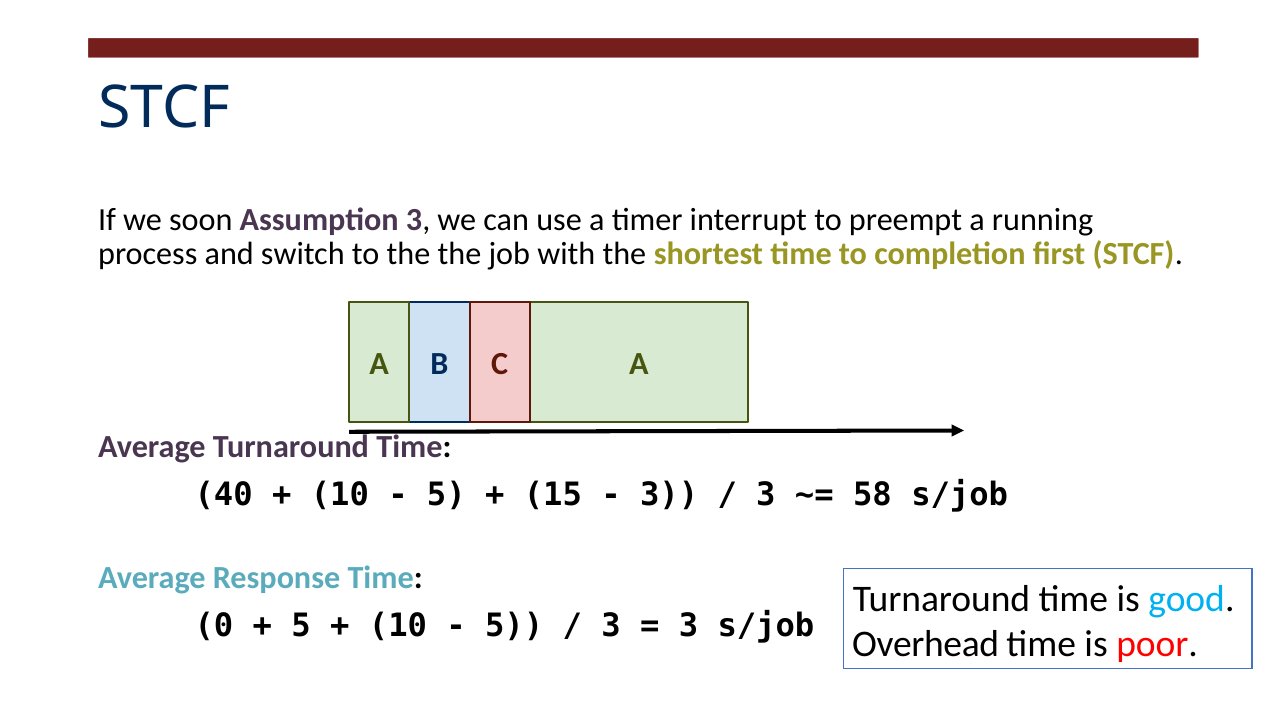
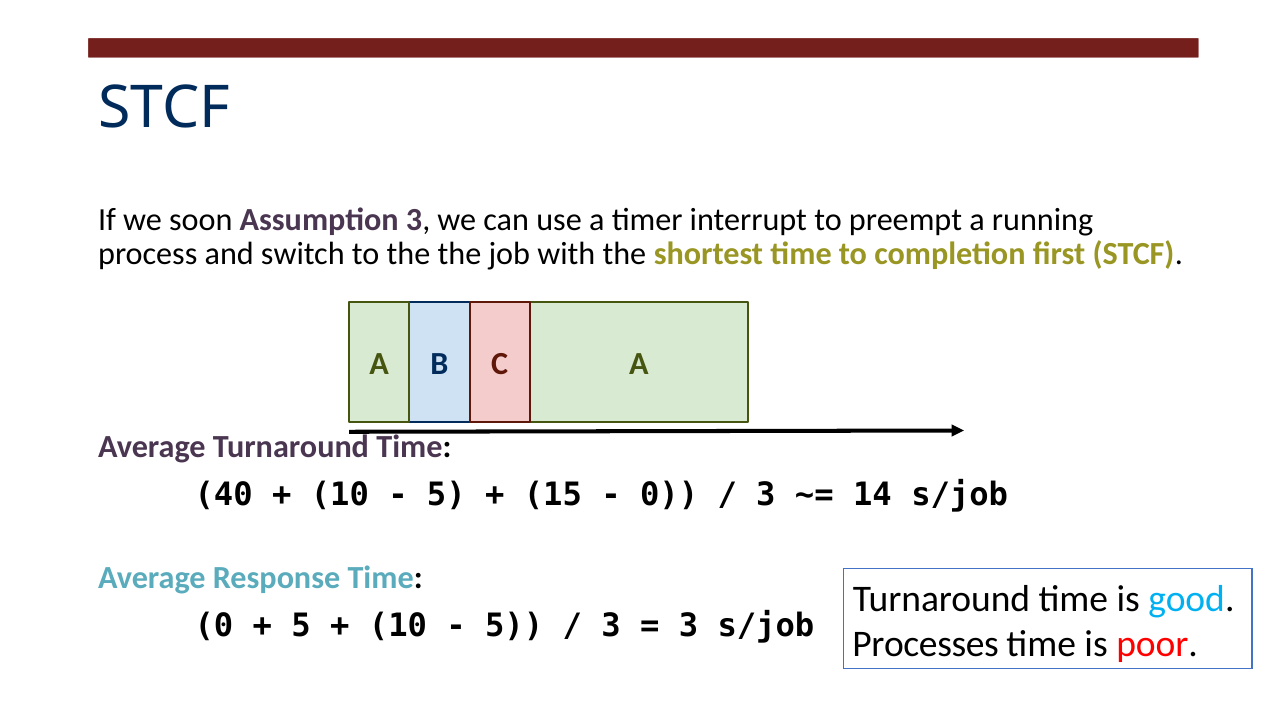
3: 3 -> 0 (669, 495)
58: 58 -> 14 (872, 495)
Overhead: Overhead -> Processes (926, 644)
